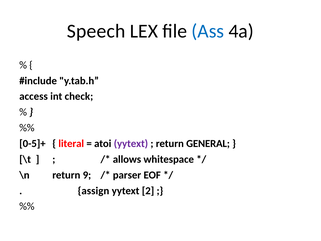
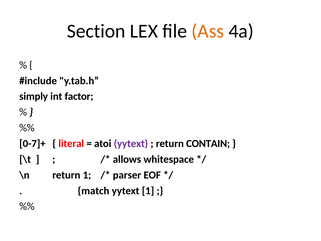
Speech: Speech -> Section (96, 31)
Ass colour: blue -> orange (208, 31)
access: access -> simply (34, 96)
check: check -> factor (79, 96)
0-5]+: 0-5]+ -> 0-7]+ (32, 143)
GENERAL: GENERAL -> CONTAIN (208, 143)
return 9: 9 -> 1 (87, 175)
assign: assign -> match (94, 191)
yytext 2: 2 -> 1 (148, 191)
